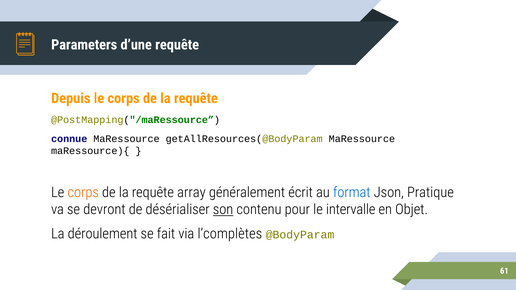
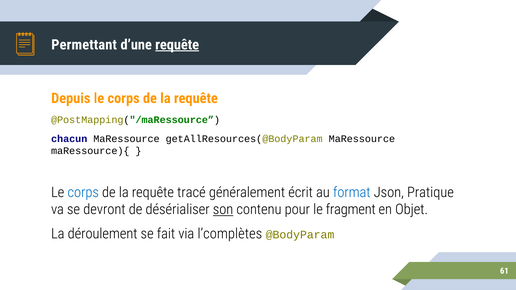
Parameters: Parameters -> Permettant (84, 45)
requête underline: none -> present (177, 45)
connue: connue -> chacun (69, 139)
corps colour: orange -> blue (83, 192)
array: array -> tracé (191, 192)
intervalle: intervalle -> fragment (351, 210)
